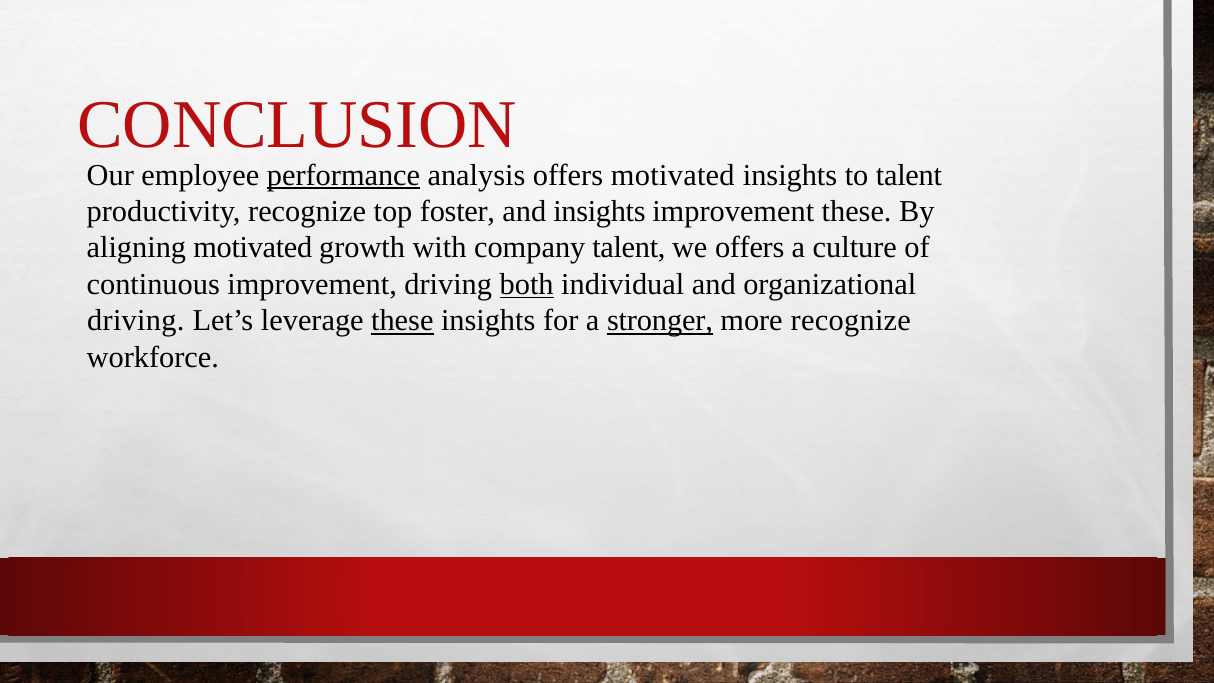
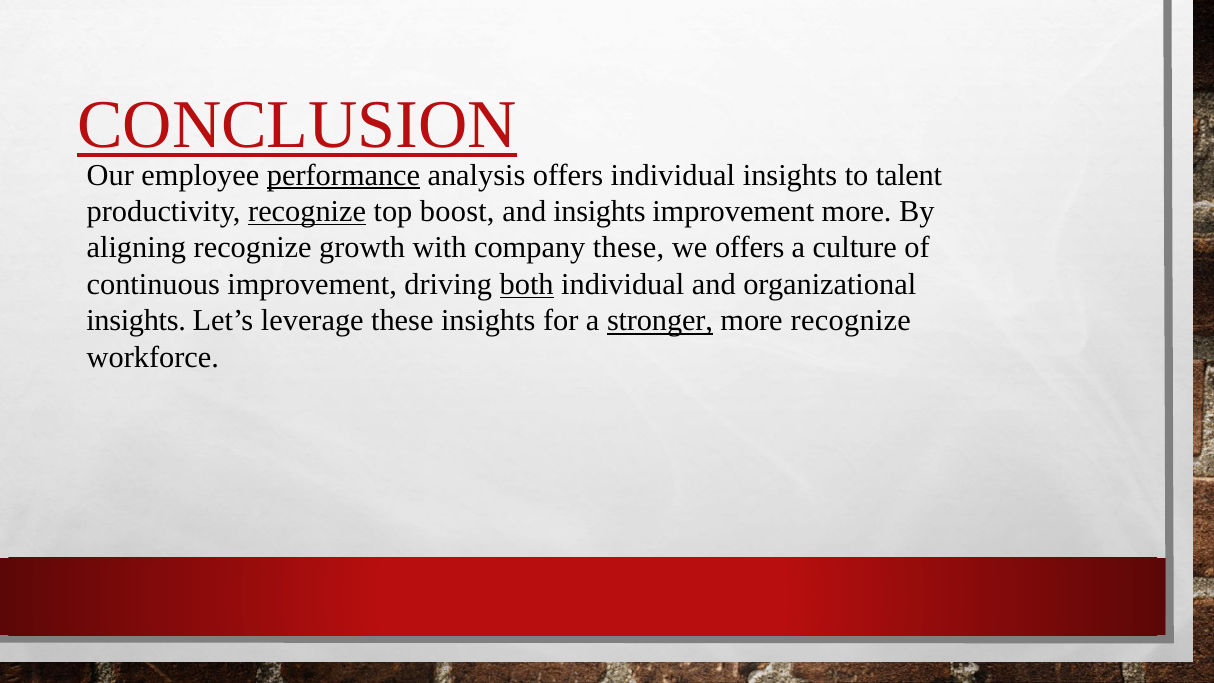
CONCLUSION underline: none -> present (297, 125)
offers motivated: motivated -> individual (673, 175)
recognize underline: none -> present (307, 211)
foster: foster -> boost (457, 211)
improvement these: these -> more (857, 211)
aligning motivated: motivated -> recognize (253, 248)
company talent: talent -> these (629, 248)
driving: driving -> insights (136, 321)
these underline: present -> none (402, 321)
